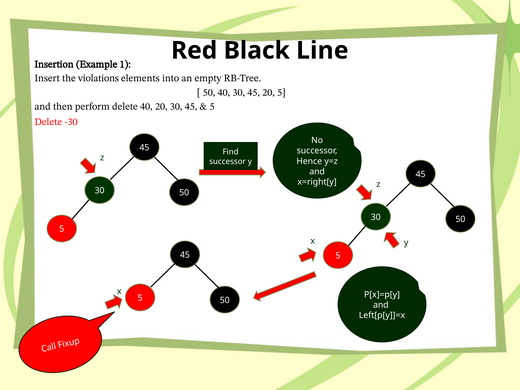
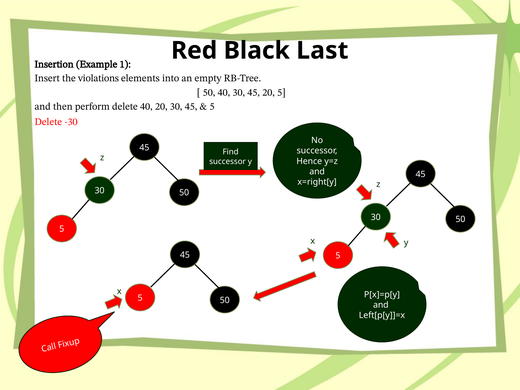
Line: Line -> Last (322, 50)
